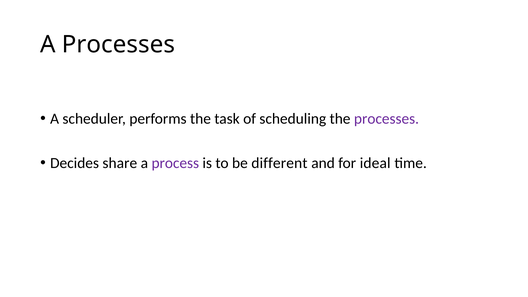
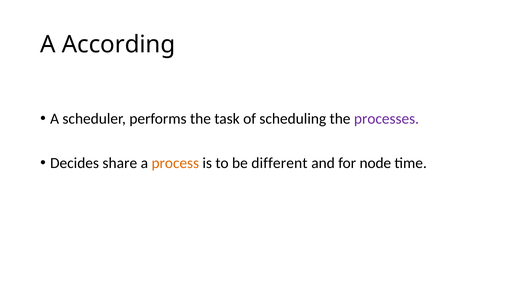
A Processes: Processes -> According (119, 44)
process colour: purple -> orange (175, 163)
ideal: ideal -> node (375, 163)
